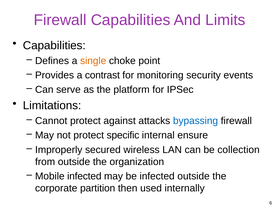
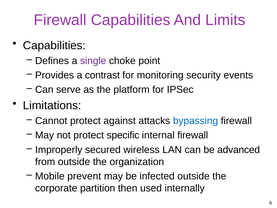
single colour: orange -> purple (93, 61)
internal ensure: ensure -> firewall (193, 135)
collection: collection -> advanced (239, 150)
Mobile infected: infected -> prevent (84, 176)
